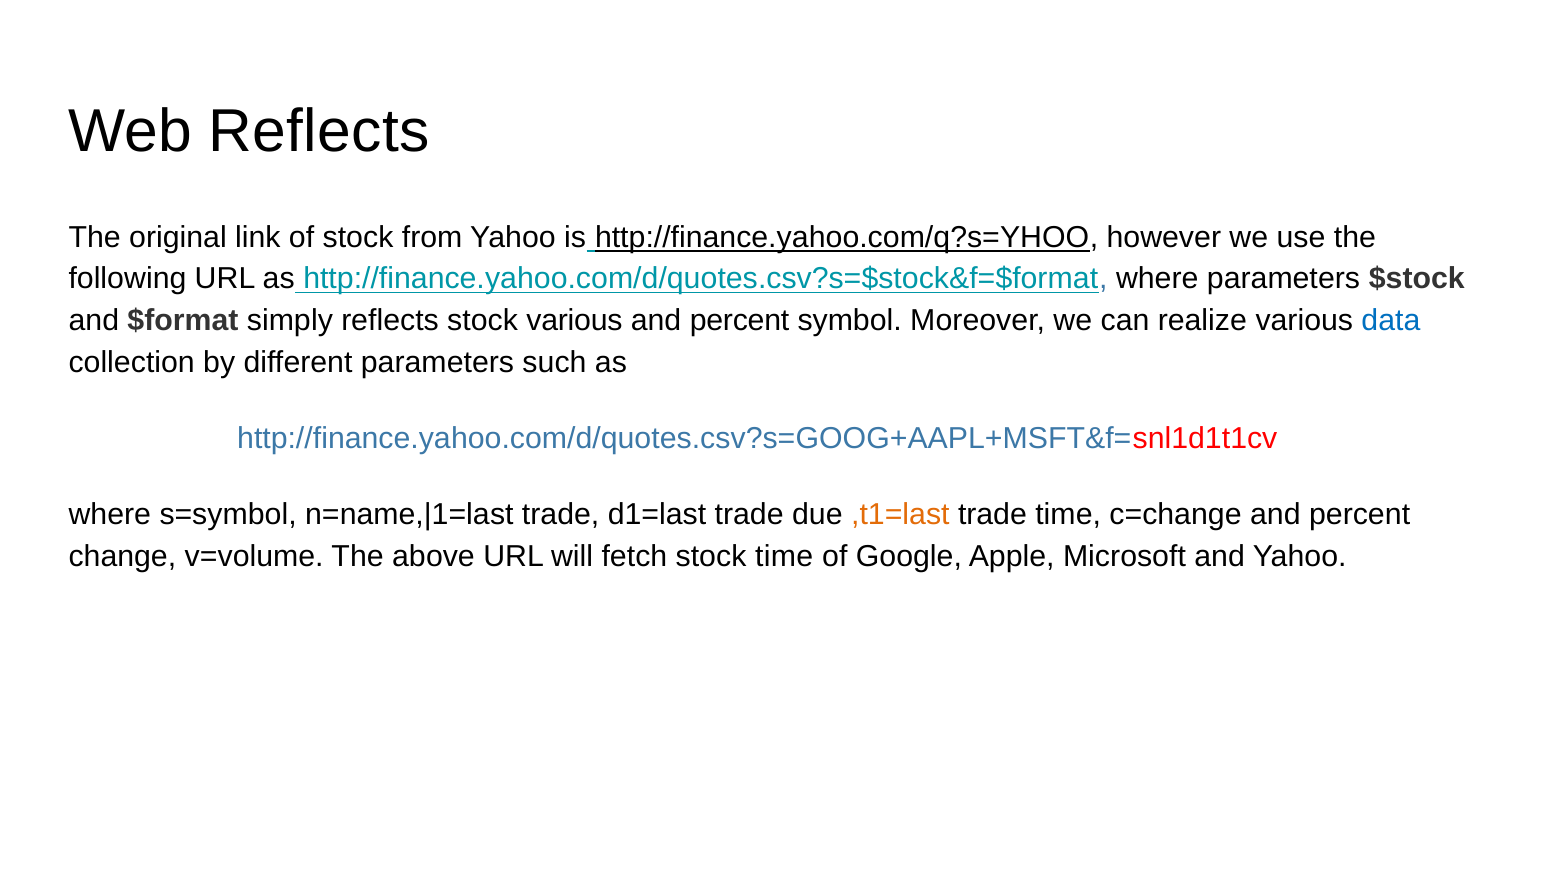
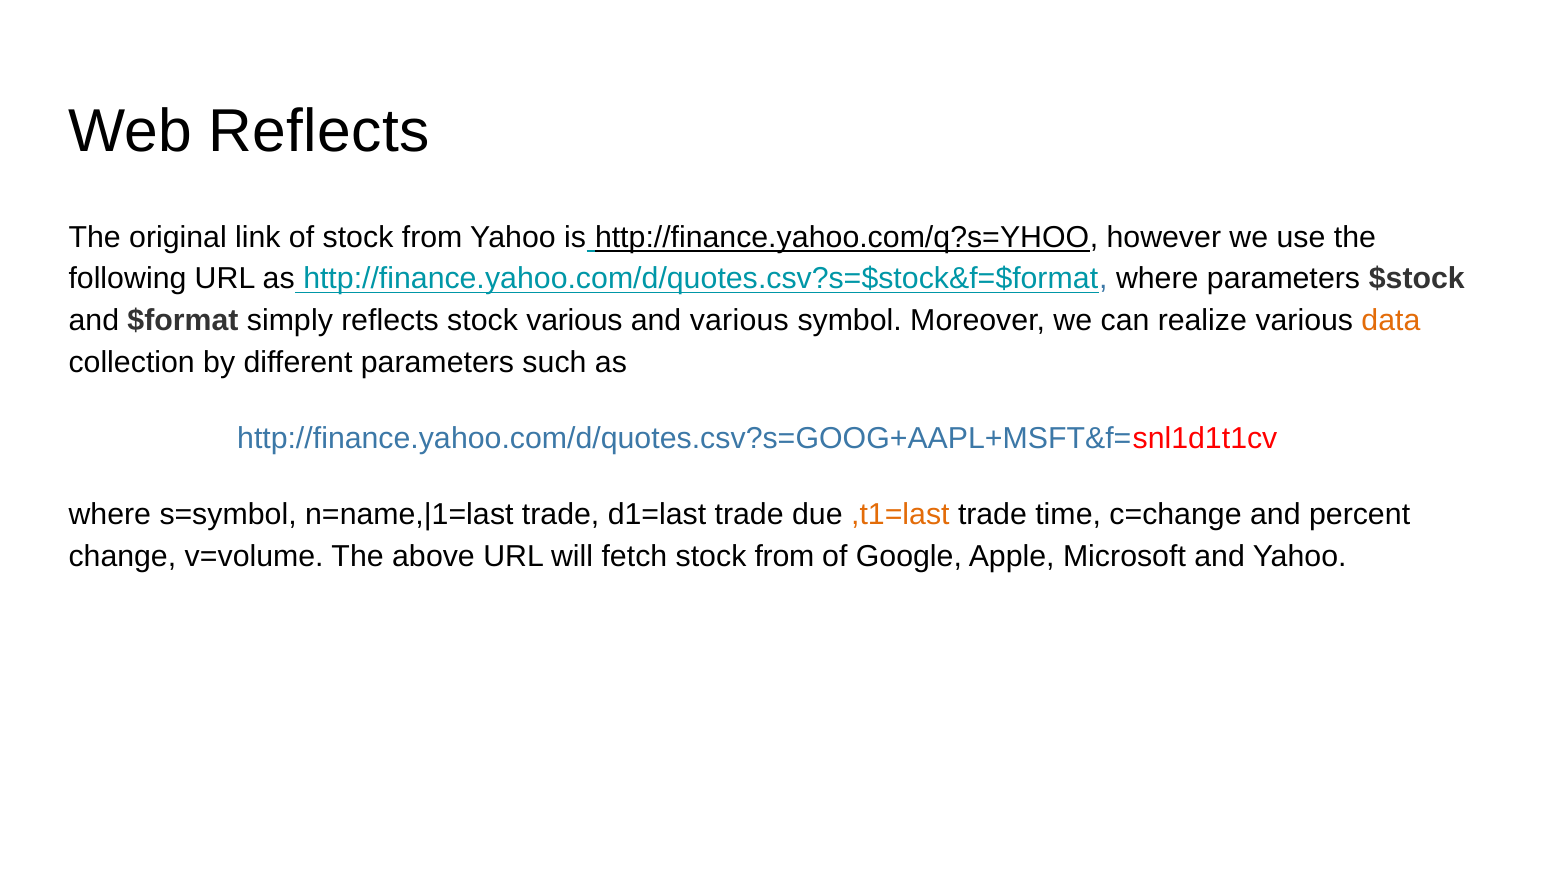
percent: percent -> various (739, 321)
data colour: blue -> orange (1391, 321)
fetch stock time: time -> from (784, 557)
